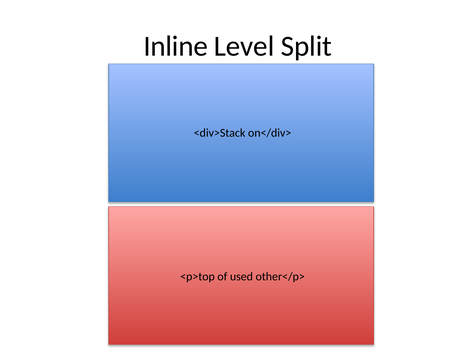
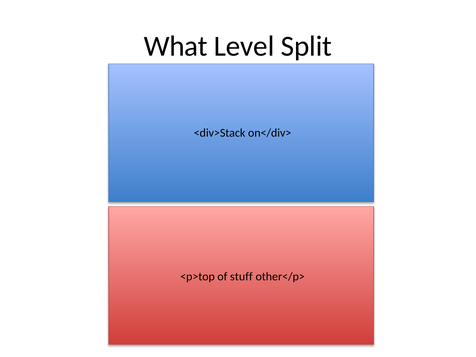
Inline: Inline -> What (176, 46)
used: used -> stuff (241, 277)
